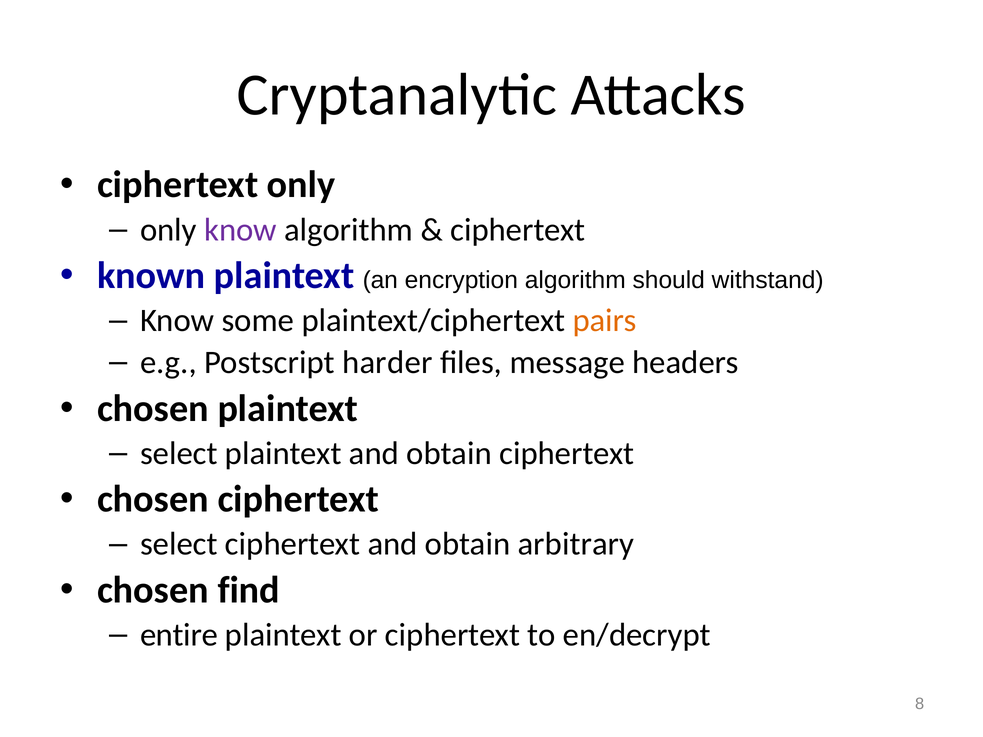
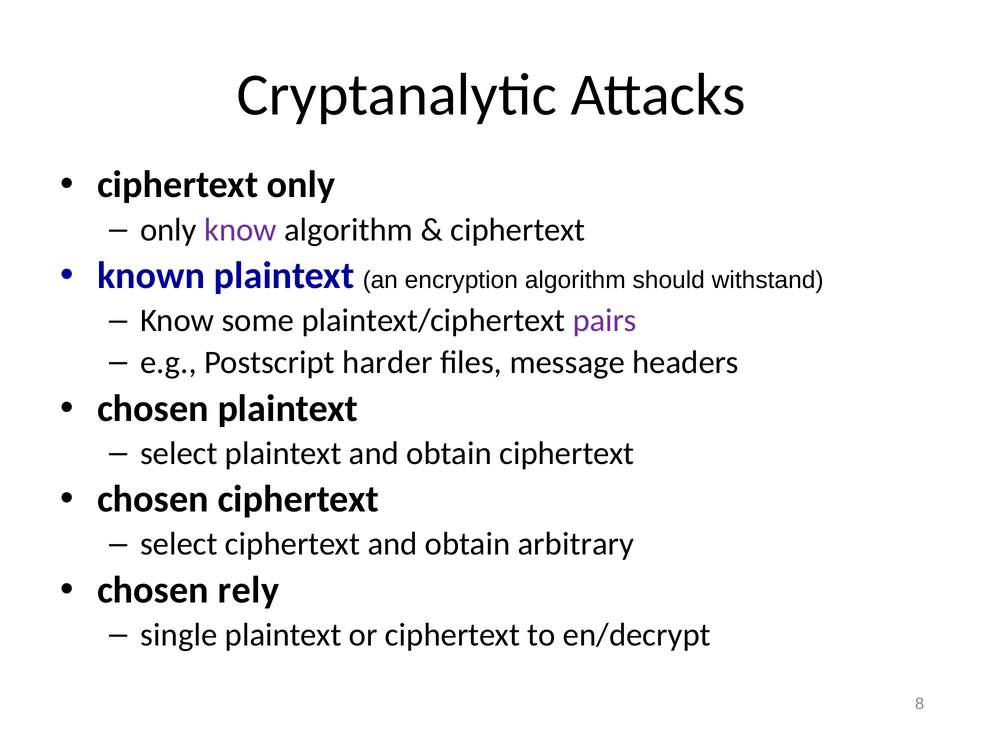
pairs colour: orange -> purple (605, 321)
find: find -> rely (248, 590)
entire: entire -> single (179, 635)
